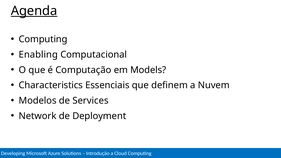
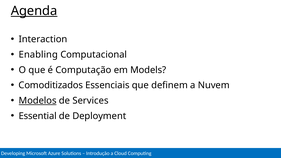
Computing: Computing -> Interaction (43, 39)
Characteristics: Characteristics -> Comoditizados (51, 85)
Modelos underline: none -> present (38, 101)
Network: Network -> Essential (38, 116)
